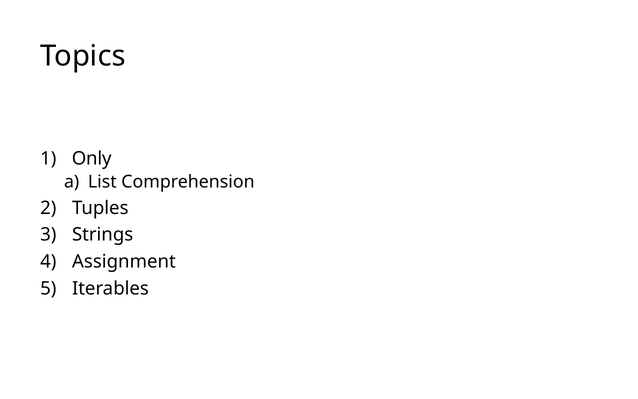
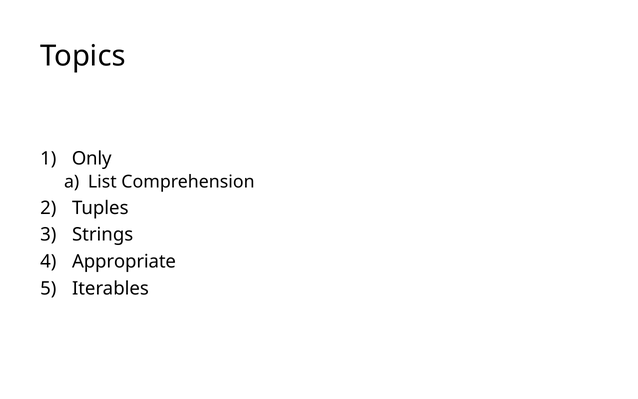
Assignment: Assignment -> Appropriate (124, 261)
